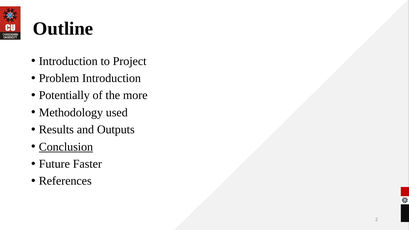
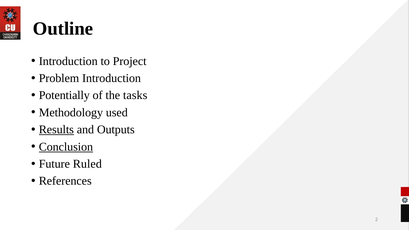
more: more -> tasks (135, 95)
Results underline: none -> present (56, 130)
Faster: Faster -> Ruled (87, 164)
